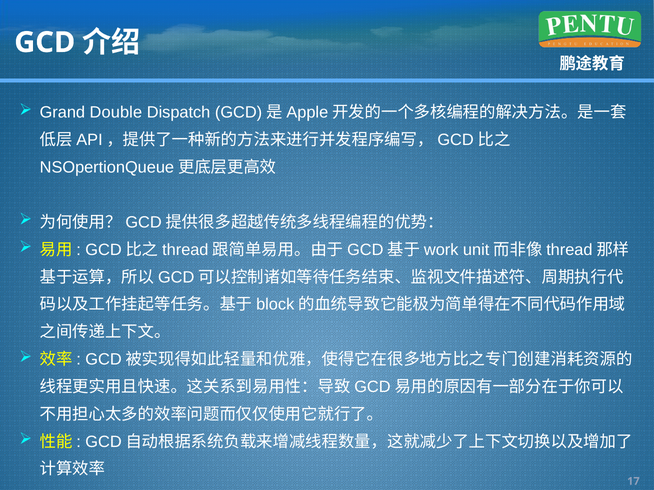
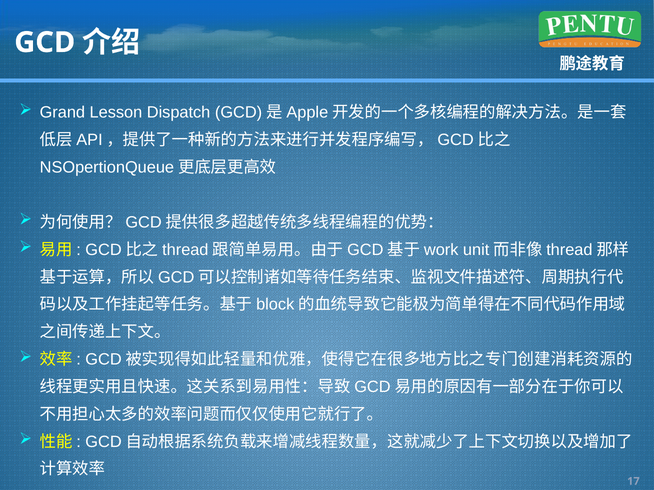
Double: Double -> Lesson (116, 113)
